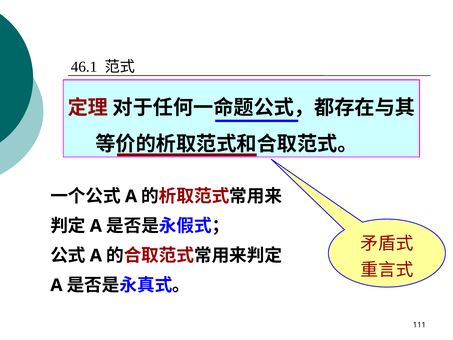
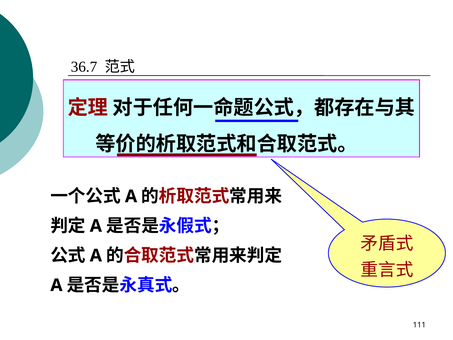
46.1: 46.1 -> 36.7 (84, 67)
